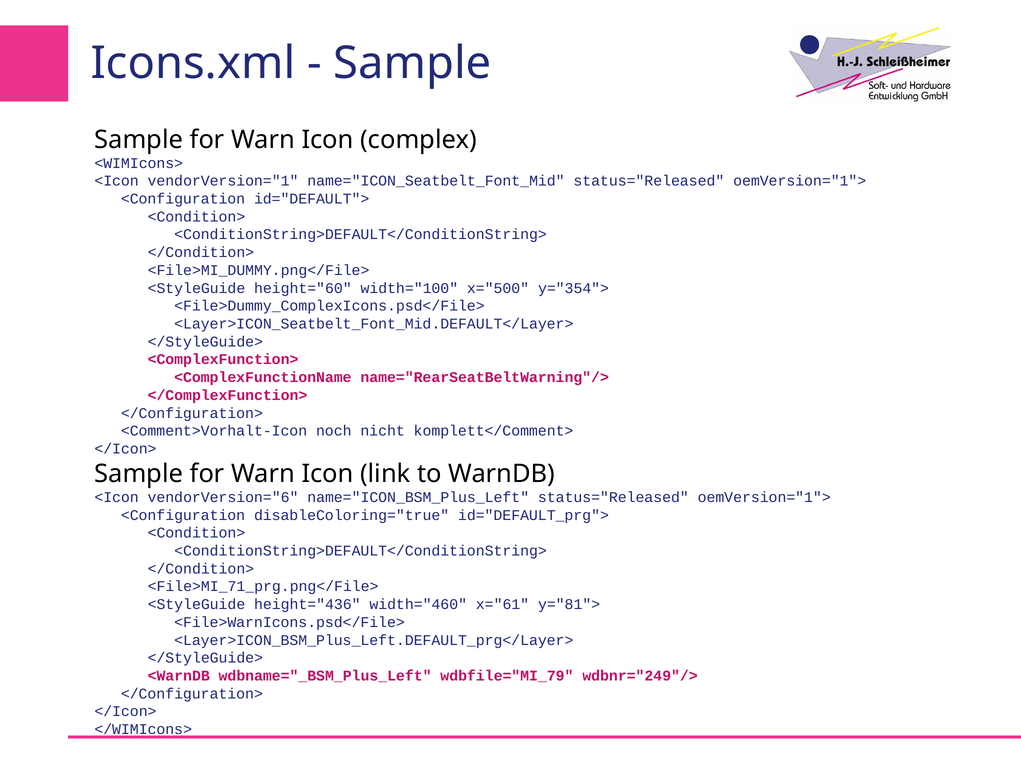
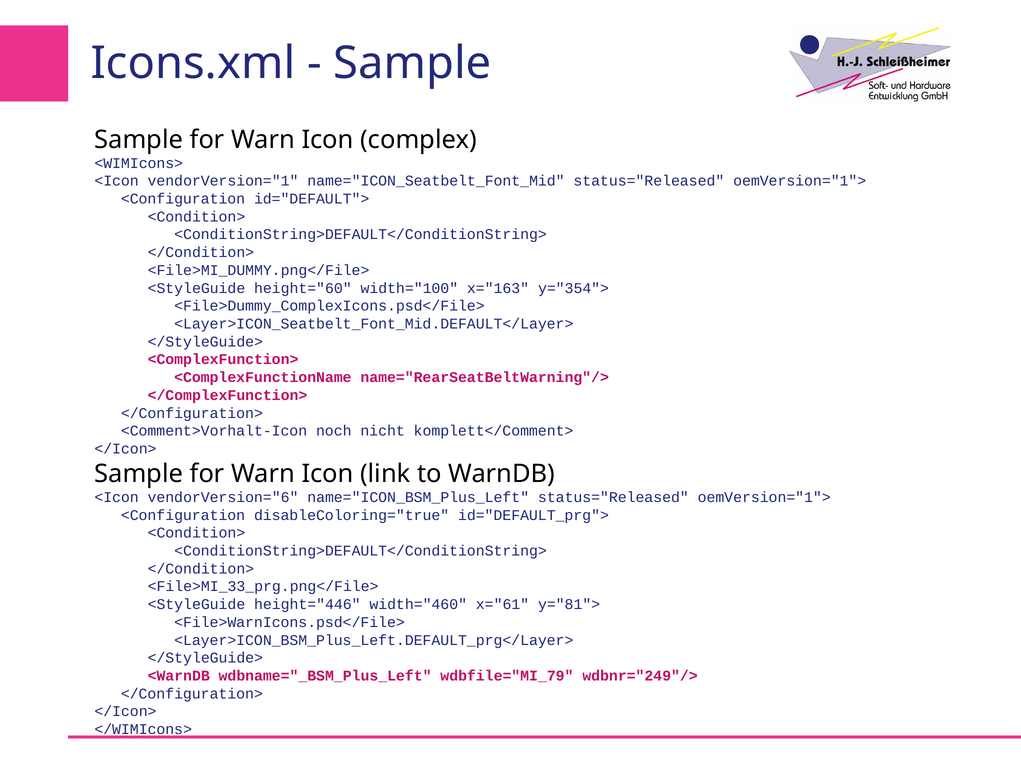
x="500: x="500 -> x="163 (498, 288)
<File>MI_71_prg.png</File>: <File>MI_71_prg.png</File> -> <File>MI_33_prg.png</File> (263, 586)
height="436: height="436 -> height="446 (307, 604)
